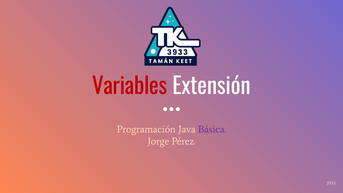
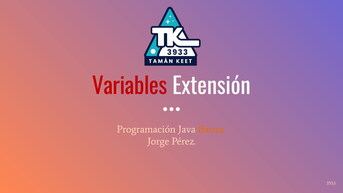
Básica colour: purple -> orange (212, 129)
